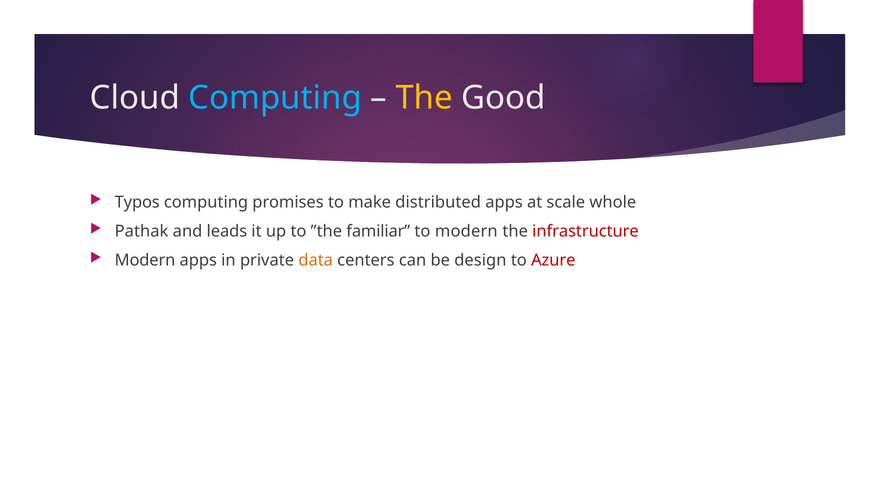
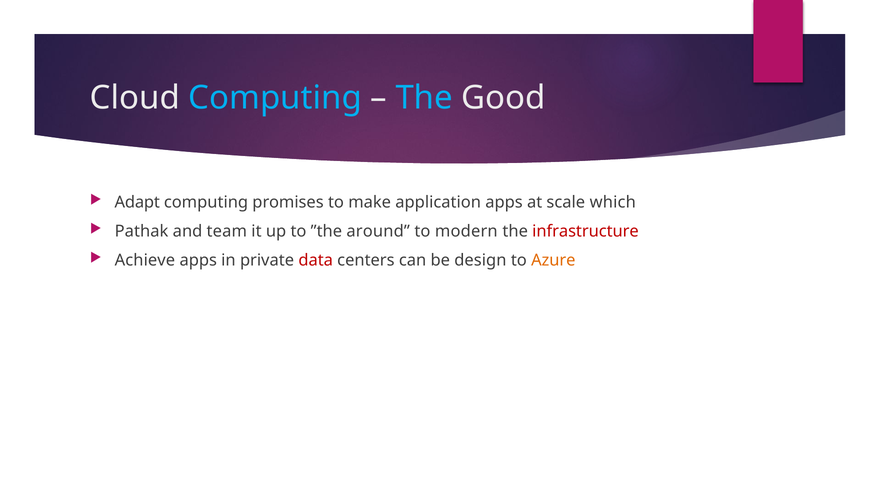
The colour: yellow -> light blue (424, 98)
Typos: Typos -> Adapt (137, 202)
distributed: distributed -> application (438, 202)
whole: whole -> which (613, 202)
leads: leads -> team (227, 231)
familiar: familiar -> around (378, 231)
Modern: Modern -> Achieve (145, 260)
data colour: orange -> red (316, 260)
Azure colour: red -> orange (553, 260)
